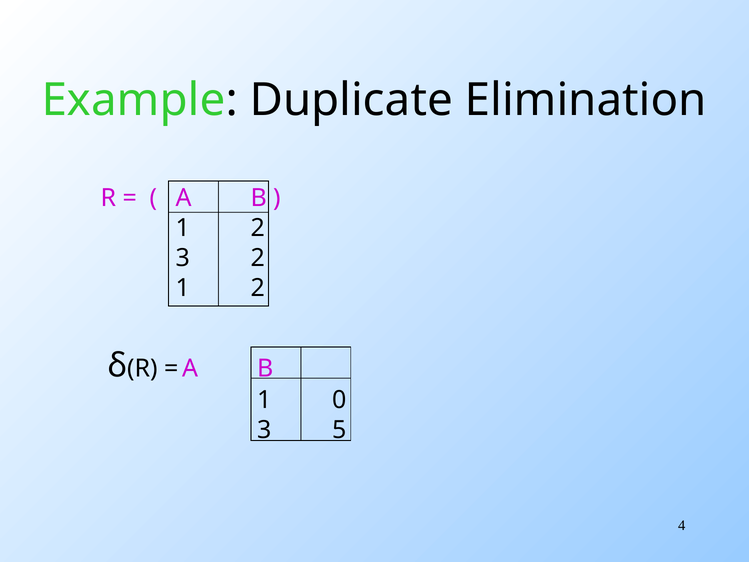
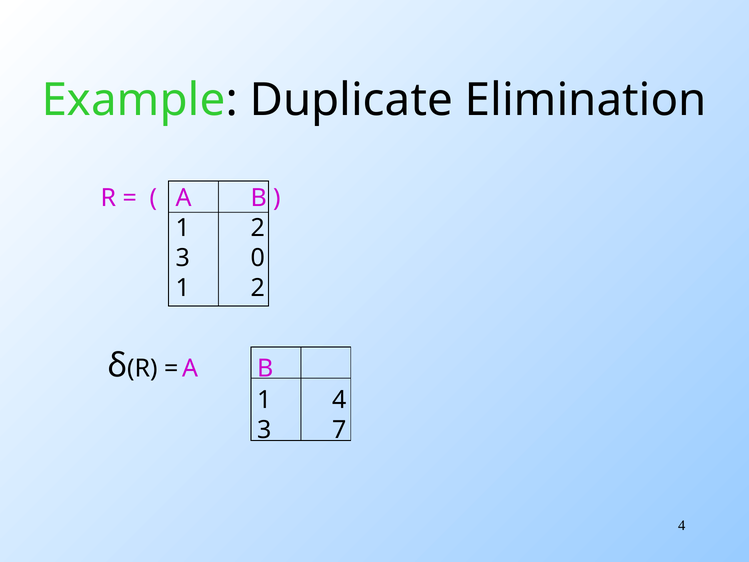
3 2: 2 -> 0 (258, 258)
1 0: 0 -> 4 (339, 400)
5: 5 -> 7 (339, 430)
